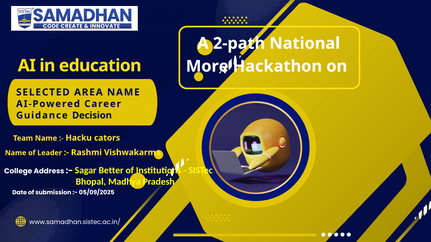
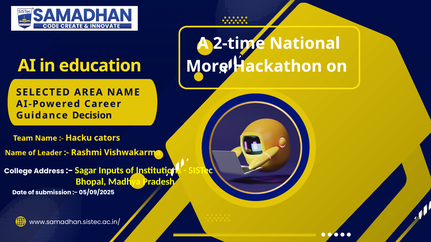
2-path: 2-path -> 2-time (239, 43)
Better: Better -> Inputs (111, 171)
